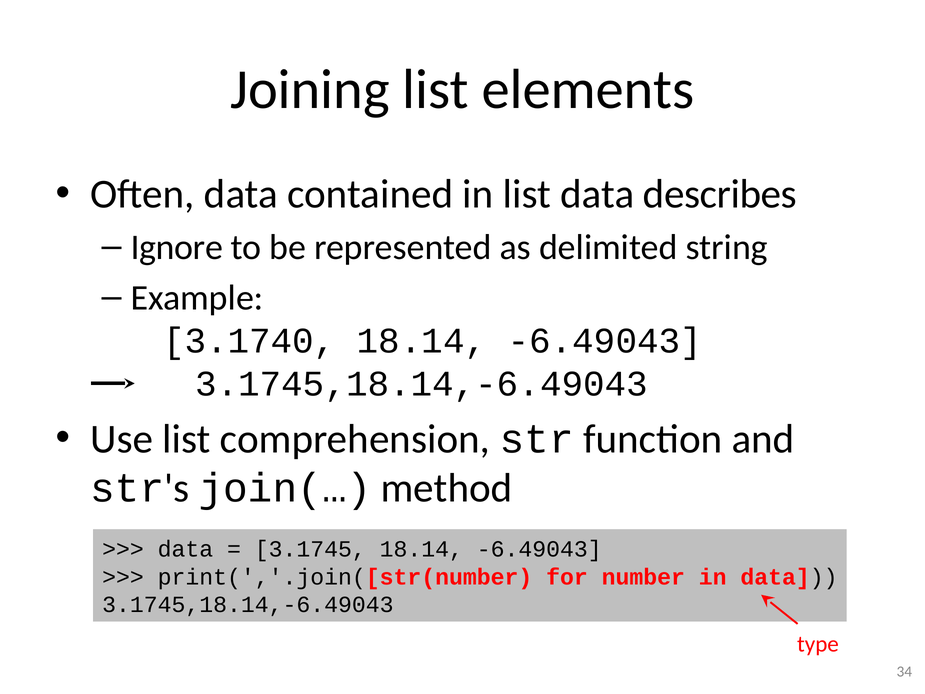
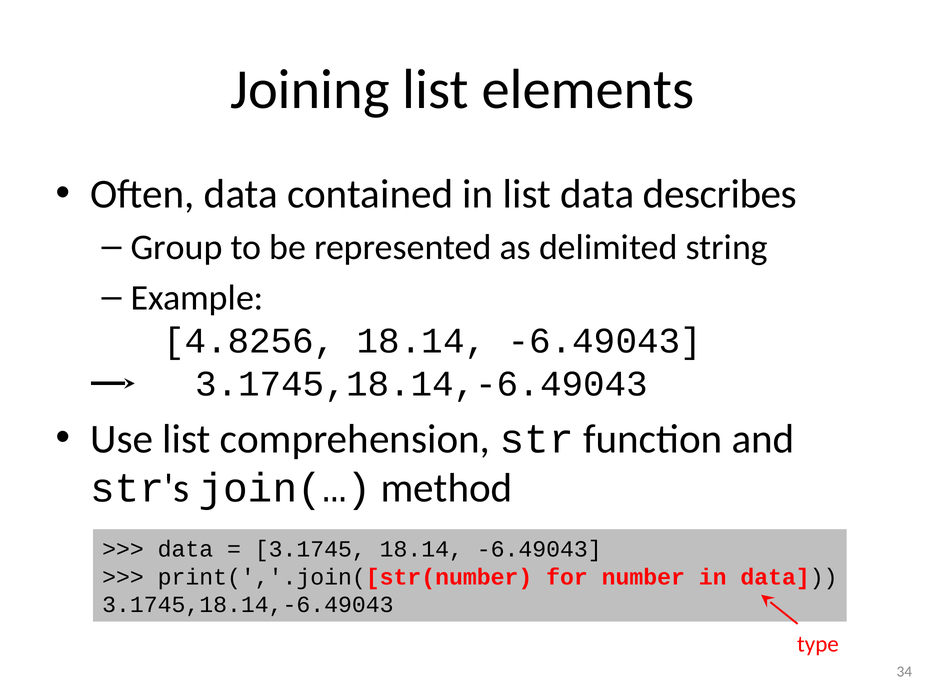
Ignore: Ignore -> Group (177, 247)
3.1740: 3.1740 -> 4.8256 (249, 341)
